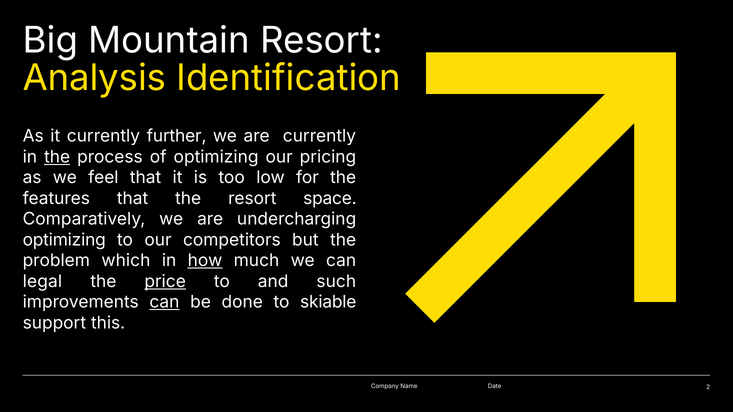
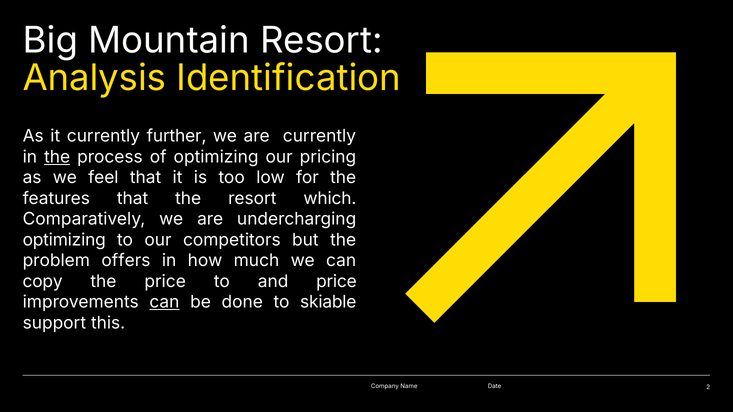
space: space -> which (330, 199)
which: which -> offers (126, 261)
how underline: present -> none (205, 261)
legal: legal -> copy (43, 282)
price underline: present -> none (165, 282)
and such: such -> price (336, 282)
